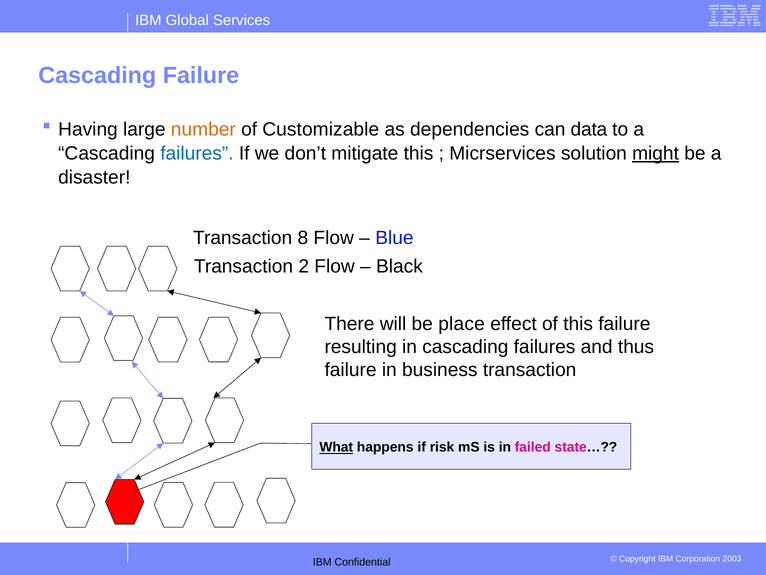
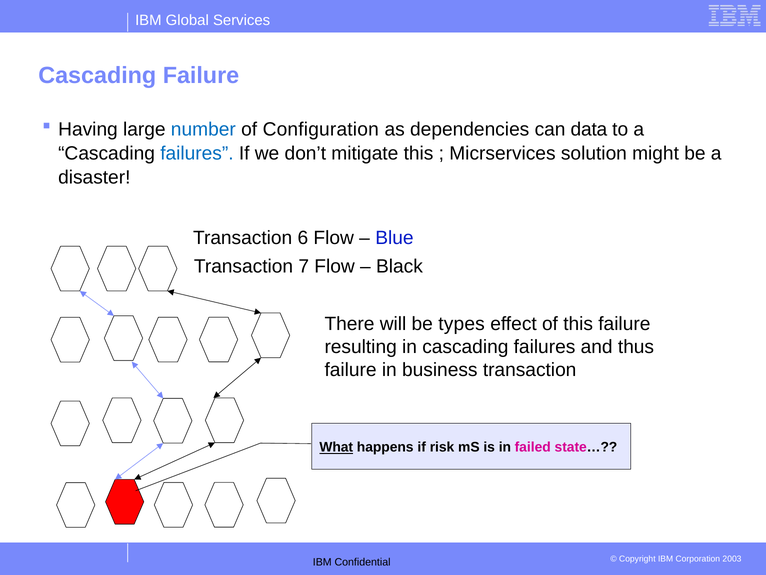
number colour: orange -> blue (203, 130)
Customizable: Customizable -> Configuration (321, 130)
might underline: present -> none (656, 153)
8: 8 -> 6 (303, 238)
2: 2 -> 7 (304, 266)
place: place -> types (462, 324)
